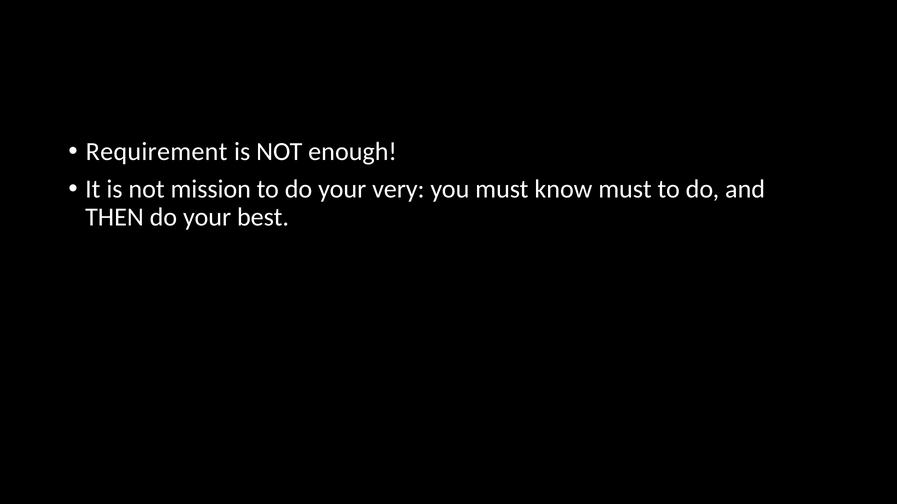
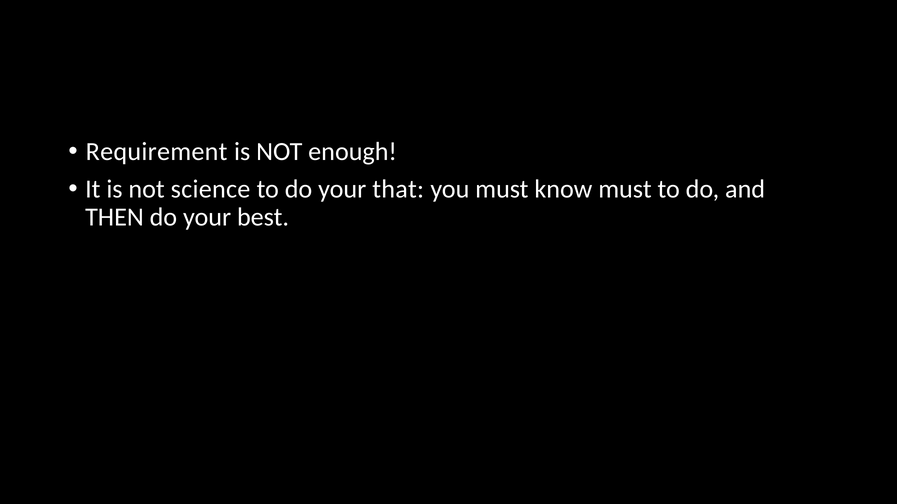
mission: mission -> science (211, 189)
very: very -> that (398, 189)
